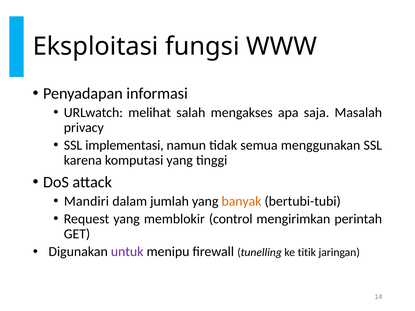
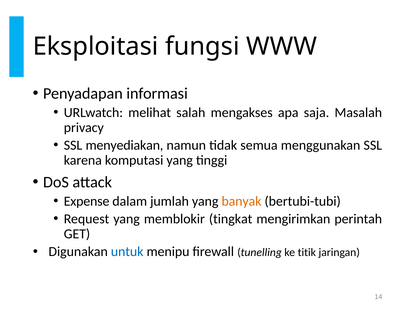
implementasi: implementasi -> menyediakan (124, 145)
Mandiri: Mandiri -> Expense (87, 201)
control: control -> tingkat (231, 219)
untuk colour: purple -> blue (127, 252)
